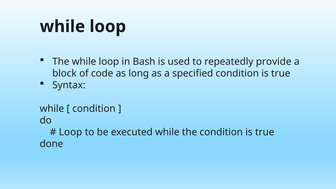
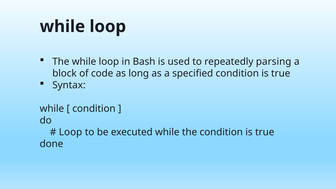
provide: provide -> parsing (274, 62)
